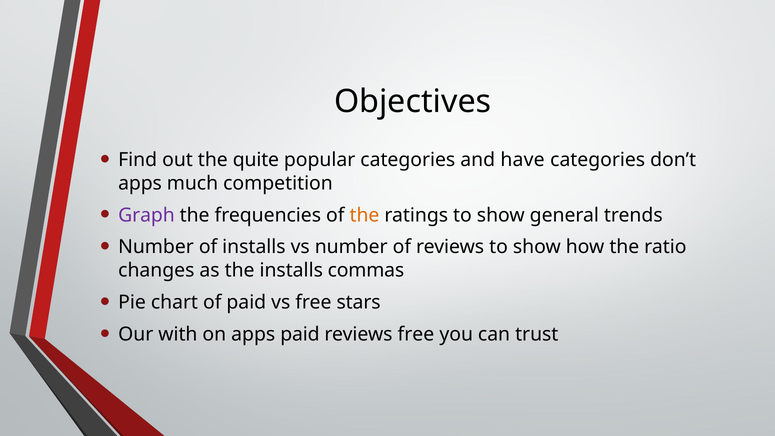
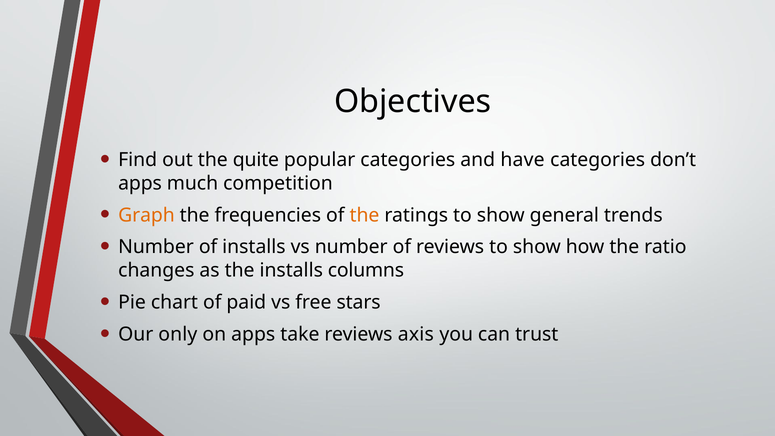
Graph colour: purple -> orange (146, 215)
commas: commas -> columns (366, 270)
with: with -> only (178, 334)
apps paid: paid -> take (300, 334)
reviews free: free -> axis (416, 334)
